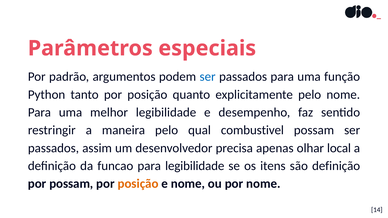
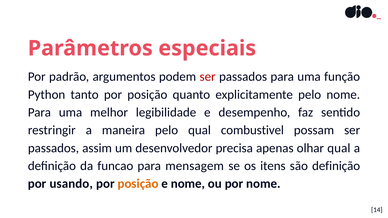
ser colour: blue -> red (208, 77)
olhar local: local -> qual (339, 148)
para legibilidade: legibilidade -> mensagem (195, 166)
por possam: possam -> usando (71, 184)
